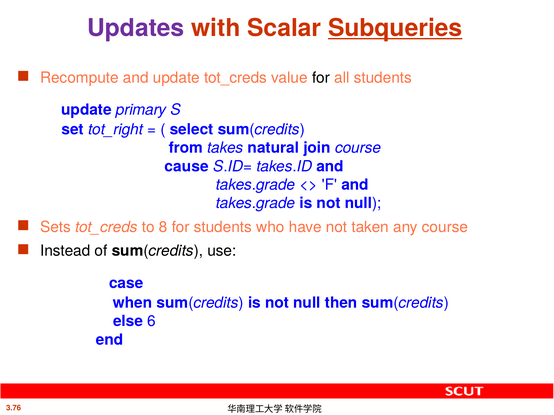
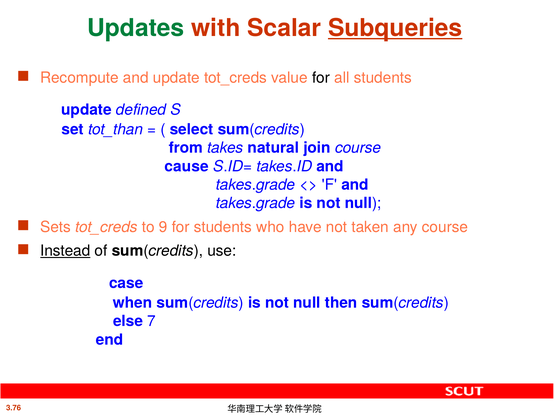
Updates colour: purple -> green (136, 28)
primary: primary -> defined (141, 110)
tot_right: tot_right -> tot_than (115, 130)
8: 8 -> 9 (163, 227)
Instead underline: none -> present (65, 251)
6: 6 -> 7 (152, 322)
